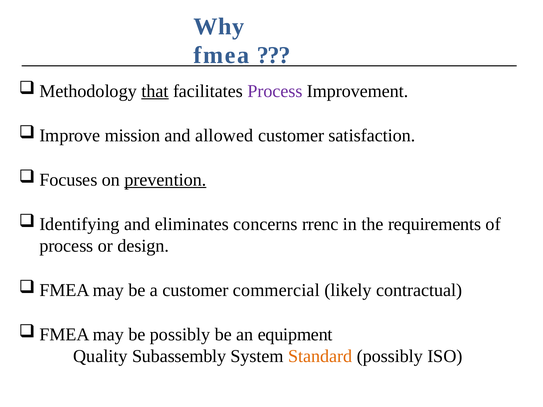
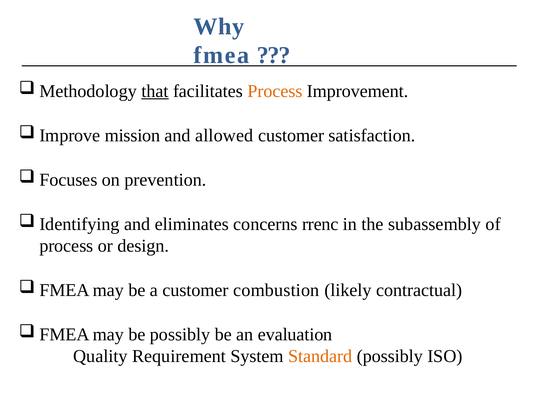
Process colour: purple -> orange (275, 91)
prevention underline: present -> none (165, 180)
requirements: requirements -> subassembly (435, 224)
commercial: commercial -> combustion (276, 290)
equipment: equipment -> evaluation (295, 335)
Subassembly: Subassembly -> Requirement (179, 357)
